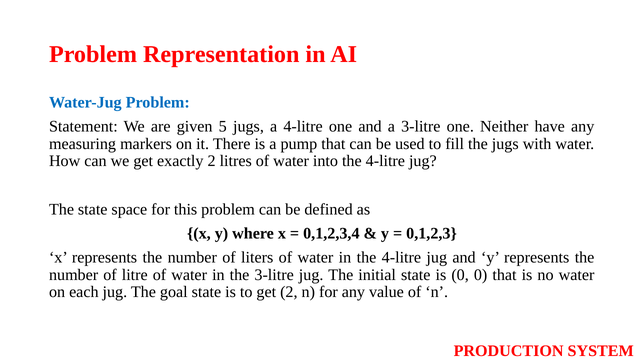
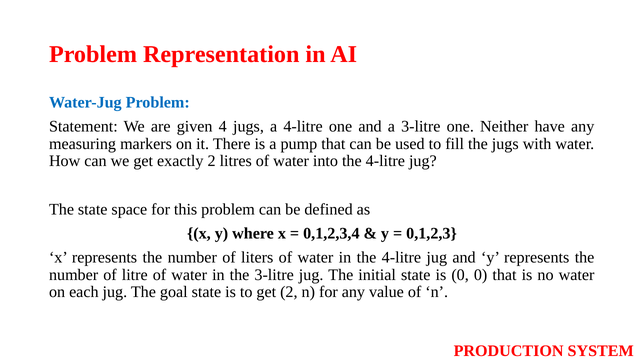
5: 5 -> 4 (223, 126)
